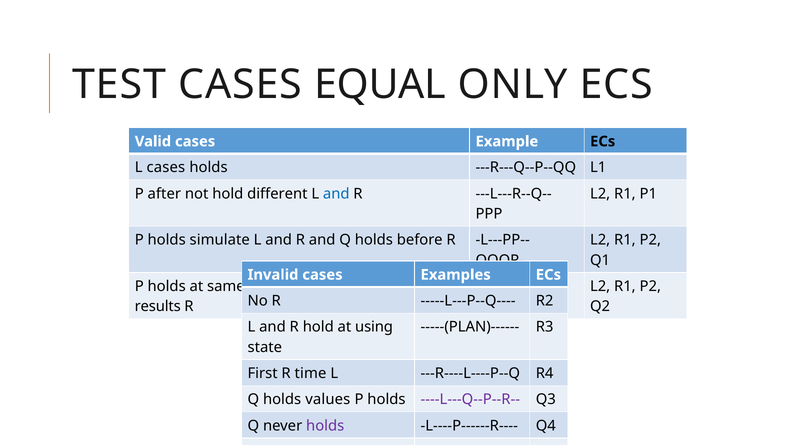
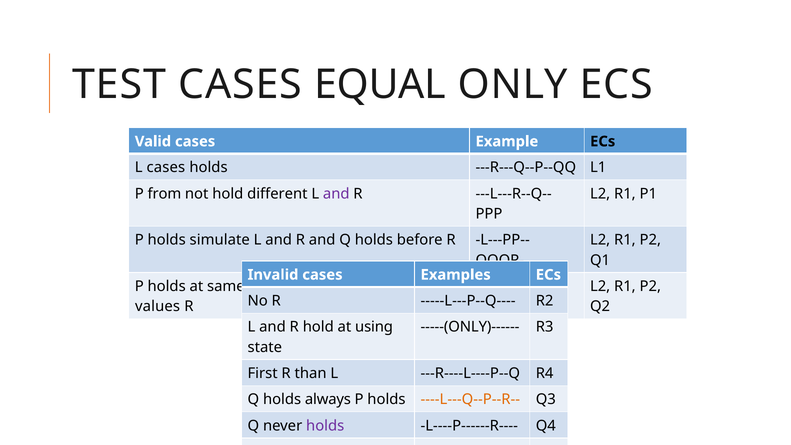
P after: after -> from (164, 194)
and colour: blue -> purple (336, 194)
results: results -> values (158, 307)
-----(PLAN)------: -----(PLAN)------ -> -----(ONLY)------ (470, 327)
R time: time -> than (311, 373)
values: values -> always (328, 399)
----L---Q--P--R-- colour: purple -> orange (470, 399)
